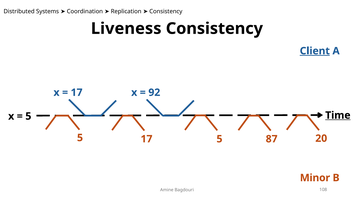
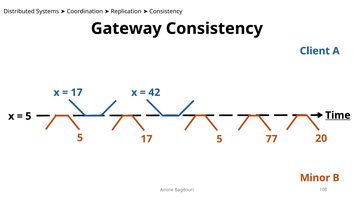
Liveness: Liveness -> Gateway (126, 29)
Client underline: present -> none (315, 51)
92: 92 -> 42 (154, 93)
87: 87 -> 77 (272, 139)
